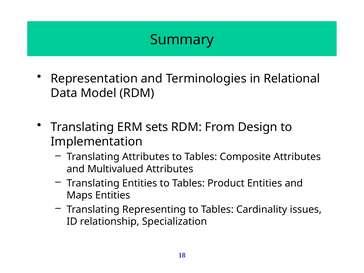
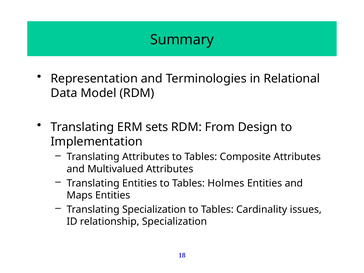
Product: Product -> Holmes (226, 183)
Translating Representing: Representing -> Specialization (154, 209)
